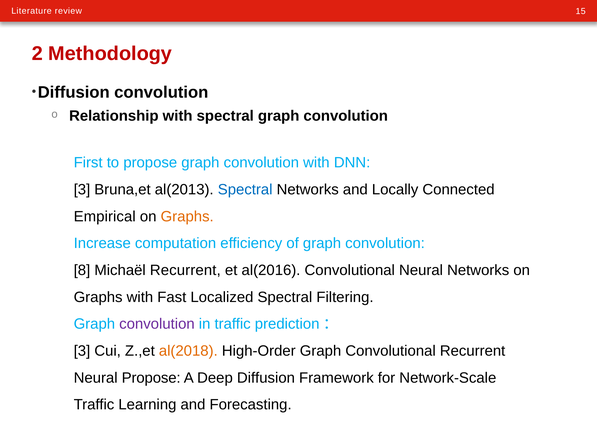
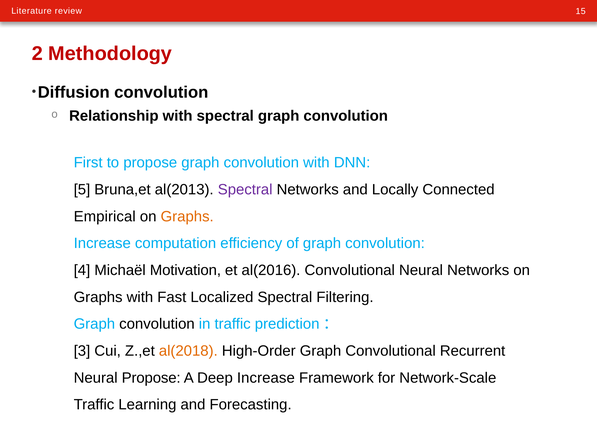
3: 3 -> 5 (82, 189)
Spectral colour: blue -> purple (245, 189)
8: 8 -> 4 (82, 270)
Michaël Recurrent: Recurrent -> Motivation (185, 270)
convolution colour: purple -> black (157, 324)
Deep Diffusion: Diffusion -> Increase (266, 378)
